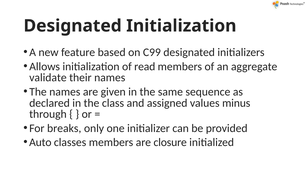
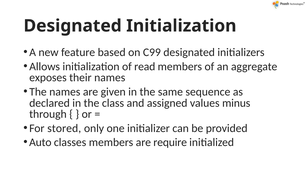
validate: validate -> exposes (48, 78)
breaks: breaks -> stored (64, 128)
closure: closure -> require (170, 143)
